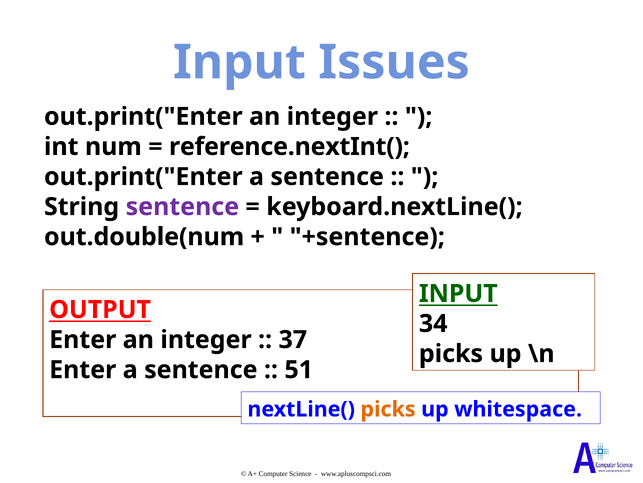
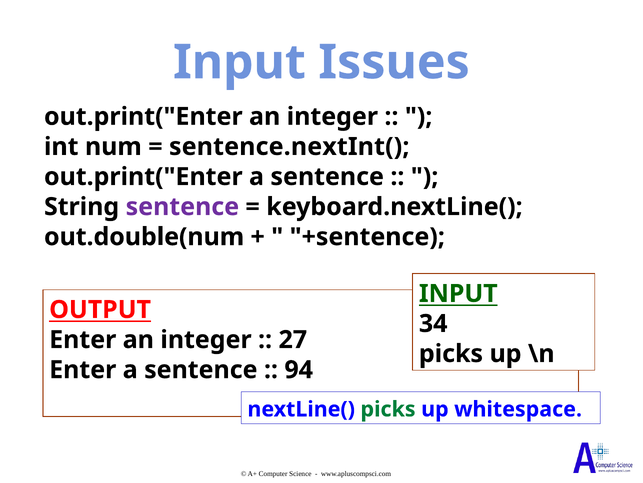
reference.nextInt(: reference.nextInt( -> sentence.nextInt( (289, 146)
37: 37 -> 27 (293, 339)
51: 51 -> 94 (299, 369)
picks colour: orange -> green (388, 409)
